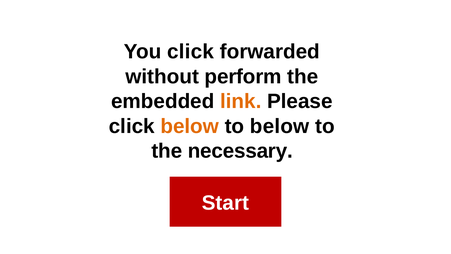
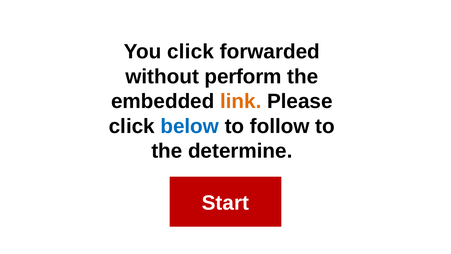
below colour: orange -> blue (190, 126)
to below: below -> follow (280, 126)
necessary: necessary -> determine (240, 151)
